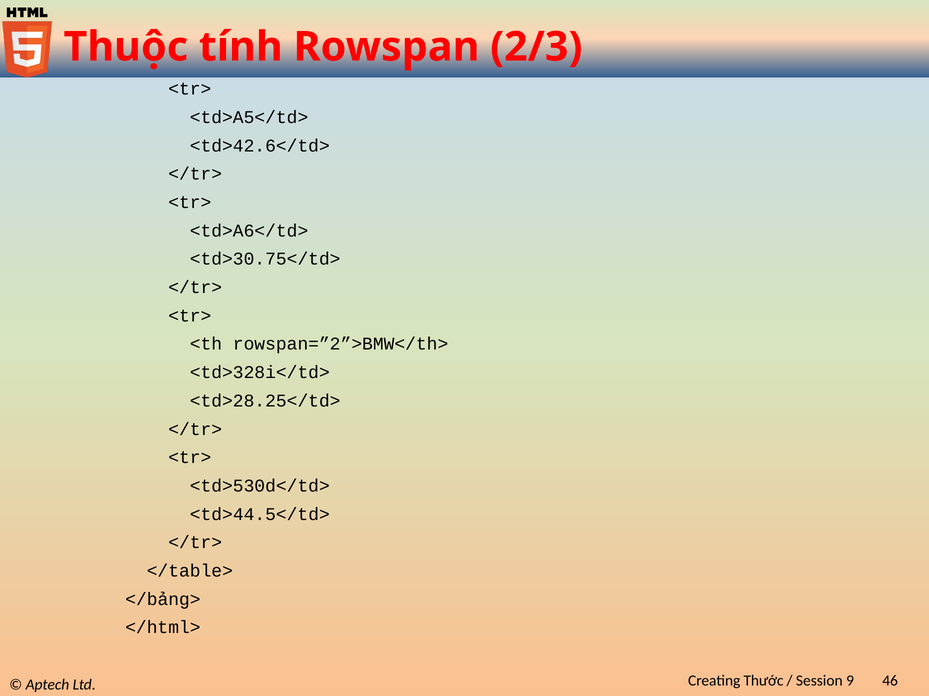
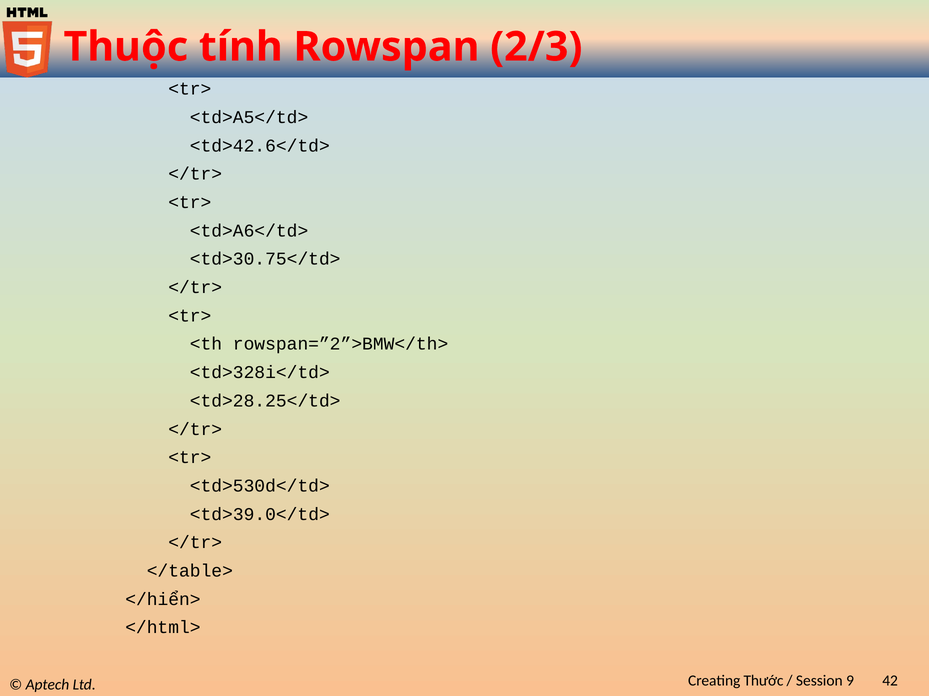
<td>44.5</td>: <td>44.5</td> -> <td>39.0</td> (260, 515)
</bảng>: </bảng> -> </hiển> (163, 600)
46: 46 -> 42 (890, 681)
